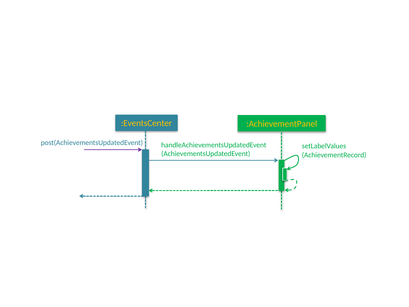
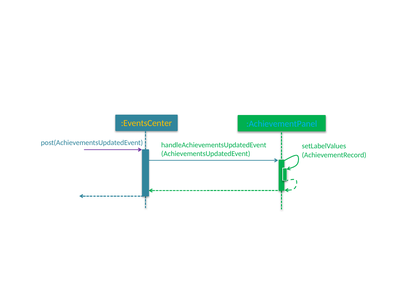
:AchievementPanel colour: yellow -> light blue (282, 124)
